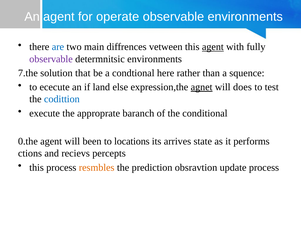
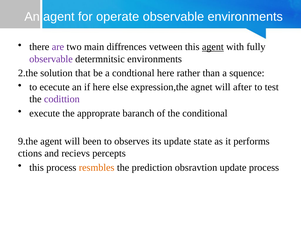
are colour: blue -> purple (58, 47)
7.the: 7.the -> 2.the (28, 73)
if land: land -> here (101, 87)
agnet underline: present -> none (202, 87)
does: does -> after (242, 87)
codittion colour: blue -> purple (62, 99)
0.the: 0.the -> 9.the (28, 141)
locations: locations -> observes (132, 141)
its arrives: arrives -> update (177, 141)
